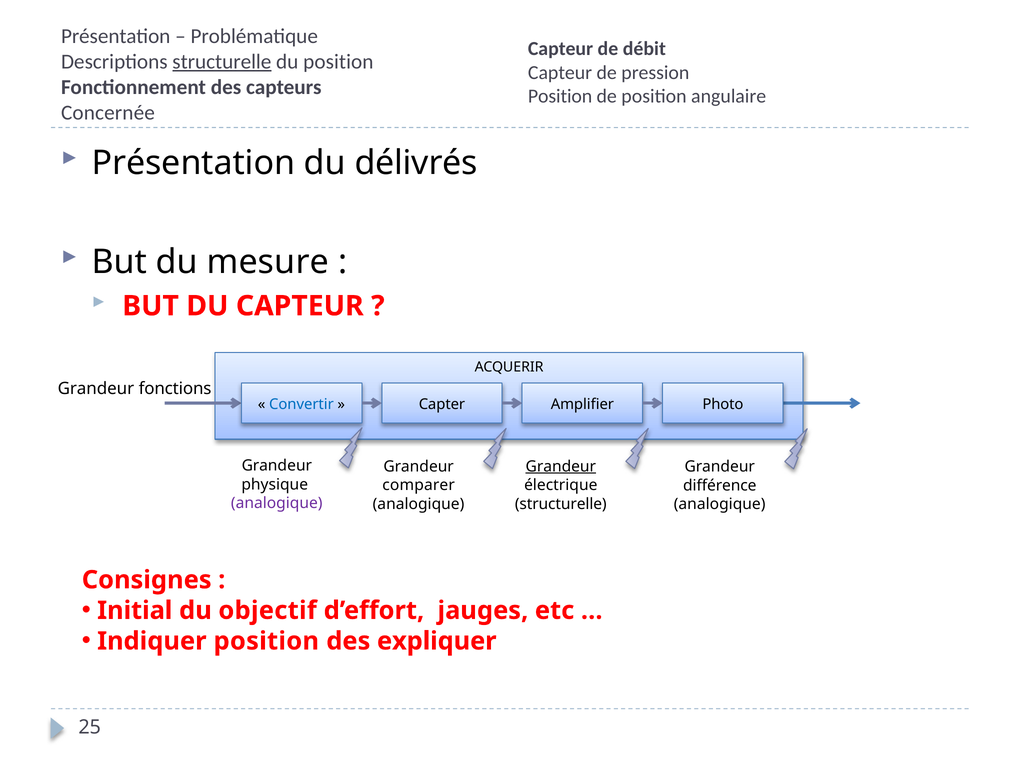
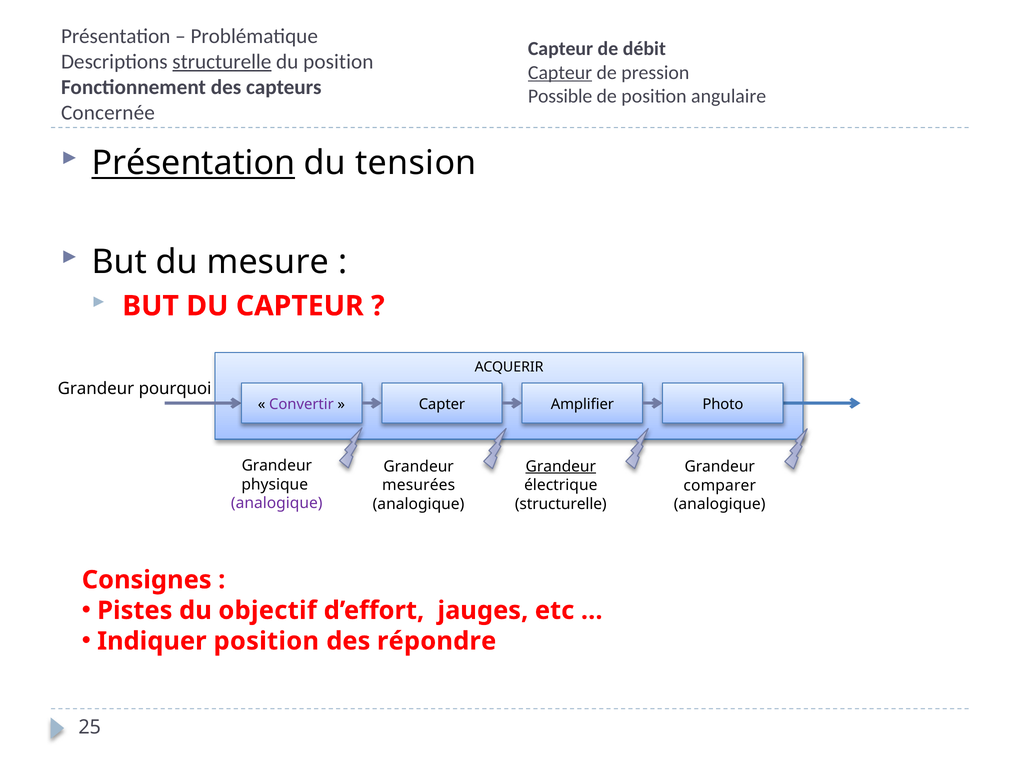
Capteur underline: none -> present (560, 73)
Position: Position -> Possible (560, 96)
Présentation underline: none -> present (193, 163)
délivrés: délivrés -> tension (416, 163)
fonctions: fonctions -> pourquoi (175, 389)
Convertir colour: blue -> purple (301, 404)
comparer: comparer -> mesurées (419, 485)
différence: différence -> comparer (720, 485)
Initial: Initial -> Pistes (135, 610)
expliquer: expliquer -> répondre (437, 641)
